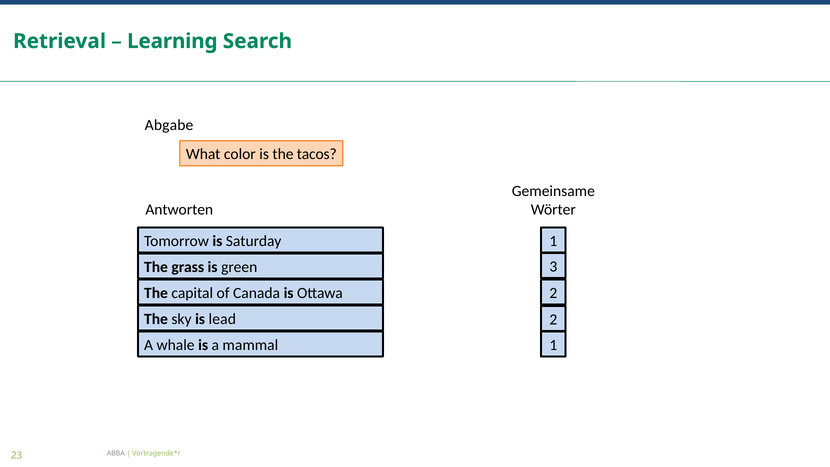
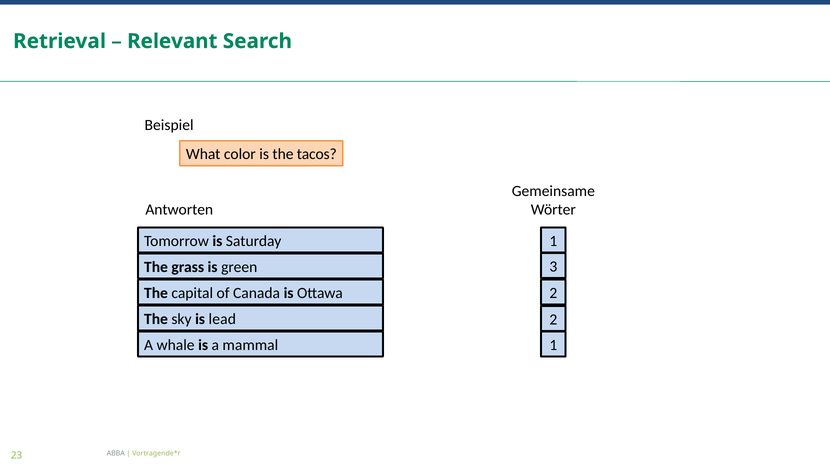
Learning: Learning -> Relevant (172, 41)
Abgabe: Abgabe -> Beispiel (169, 125)
